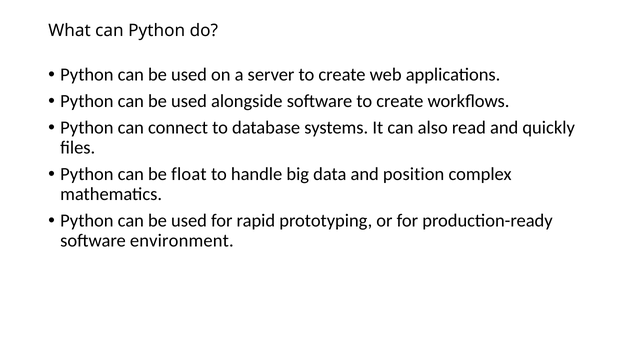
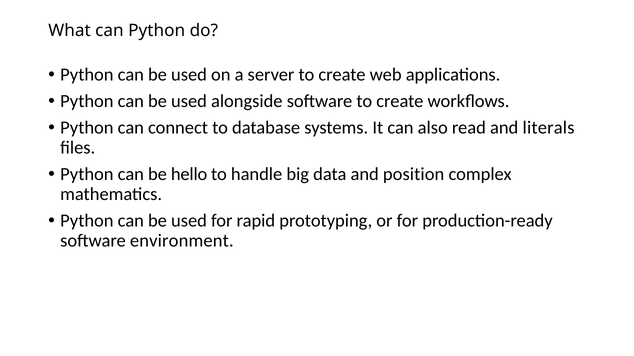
quickly: quickly -> literals (549, 128)
float: float -> hello (189, 175)
